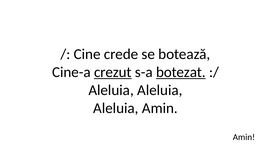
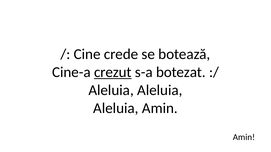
botezat underline: present -> none (181, 72)
